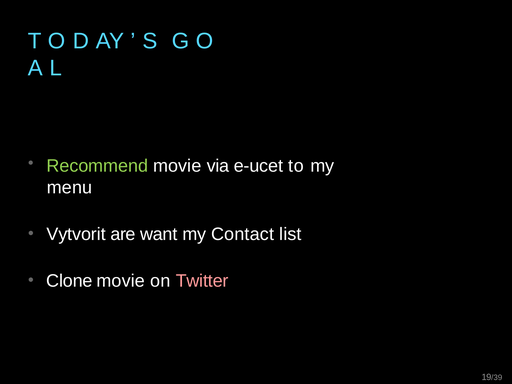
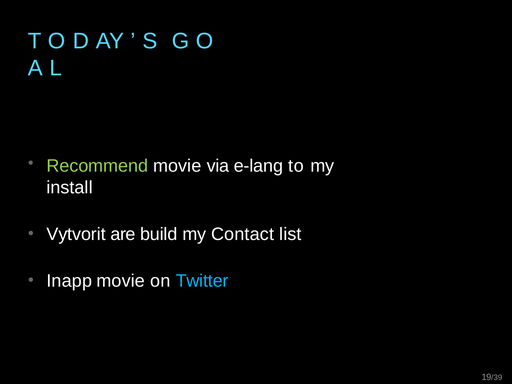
e-ucet: e-ucet -> e-lang (258, 166)
menu: menu -> install (70, 188)
want: want -> build (159, 234)
Clone: Clone -> Inapp (69, 281)
Twitter colour: pink -> light blue (202, 281)
